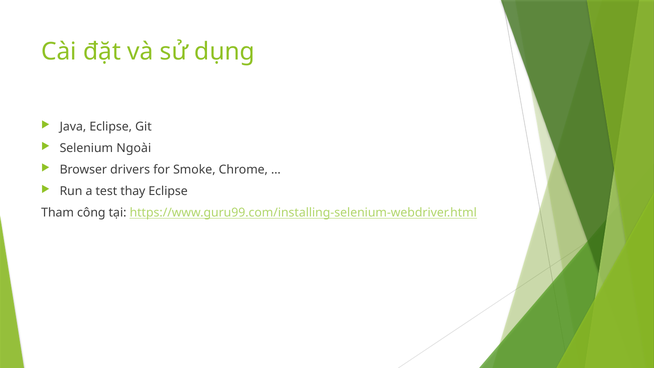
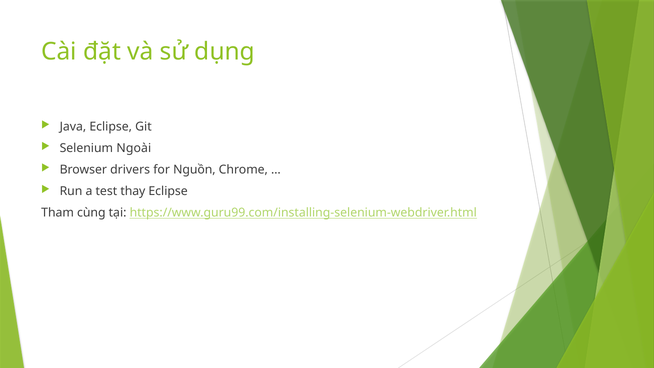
Smoke: Smoke -> Nguồn (194, 170)
công: công -> cùng (91, 213)
